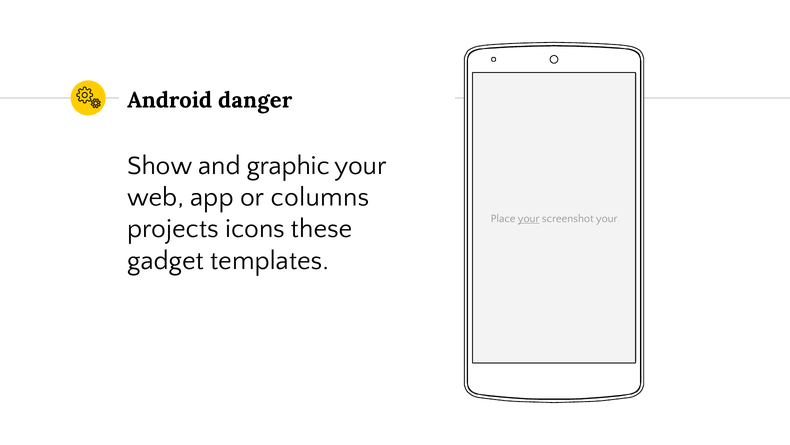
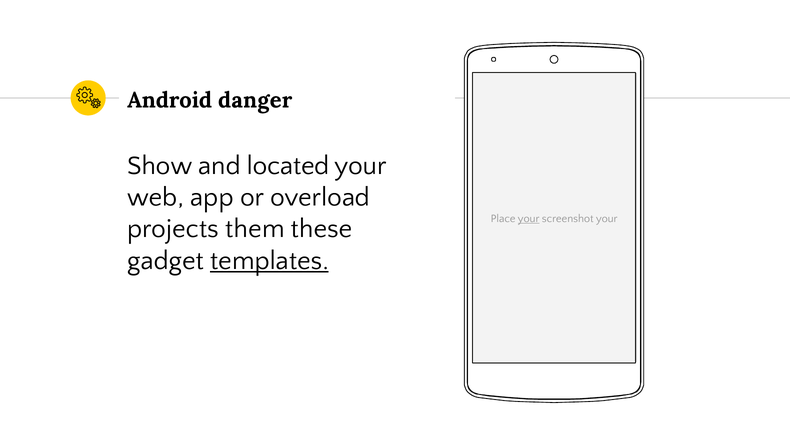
graphic: graphic -> located (288, 165)
columns: columns -> overload (320, 197)
icons: icons -> them (255, 228)
templates underline: none -> present (269, 260)
